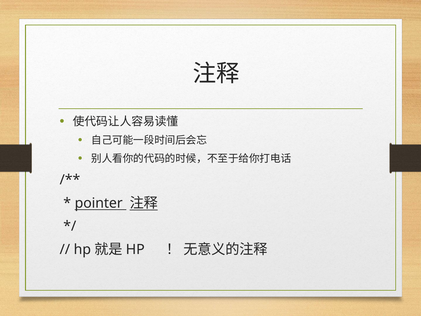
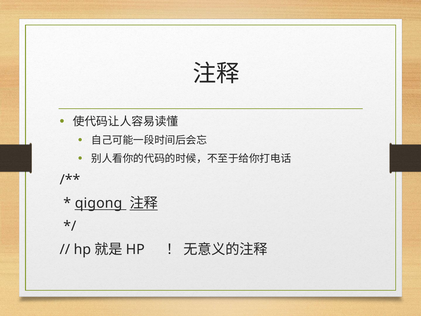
pointer: pointer -> qigong (99, 203)
